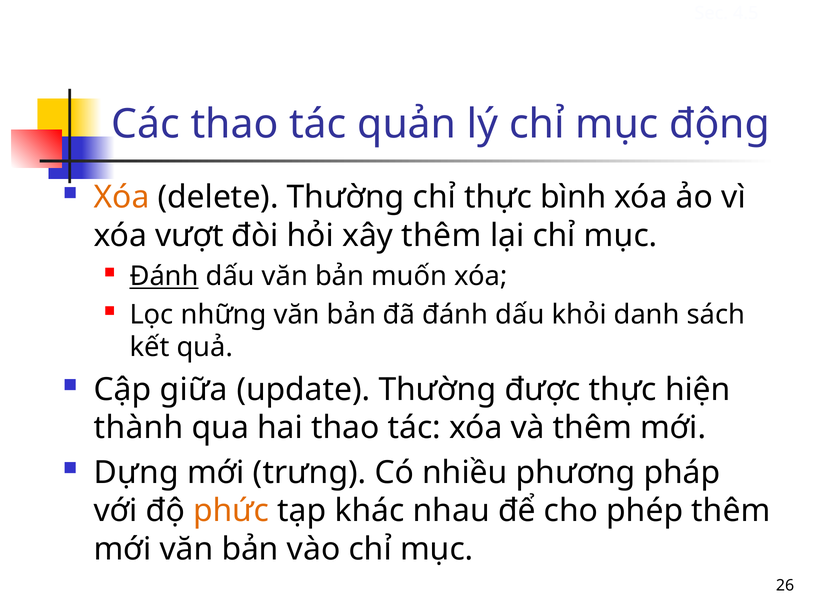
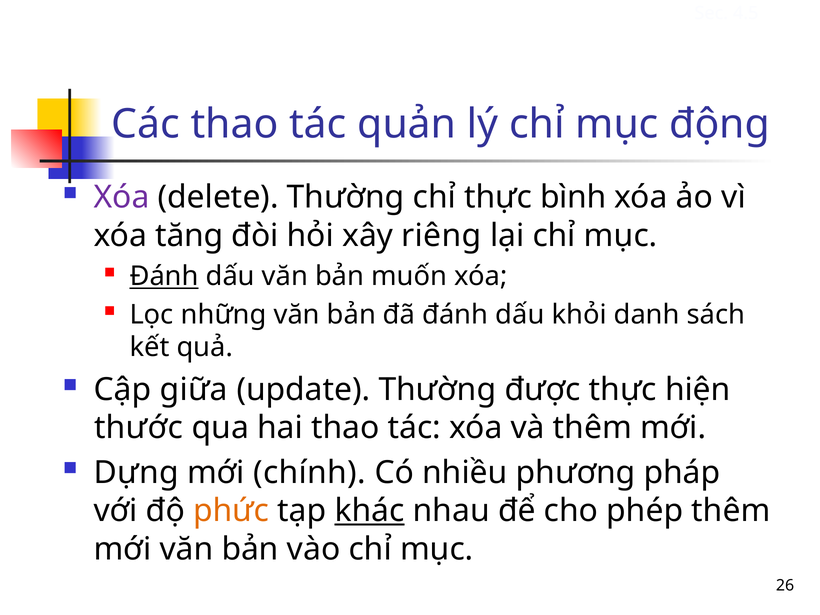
Xóa colour: orange -> purple (122, 197)
vượt: vượt -> tăng (189, 236)
xây thêm: thêm -> riêng (441, 236)
thành: thành -> thước (139, 428)
trưng: trưng -> chính (309, 473)
khác underline: none -> present (370, 511)
